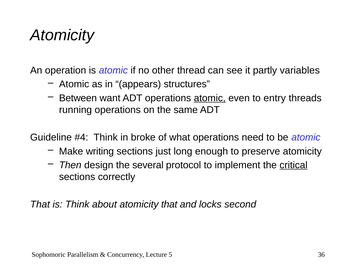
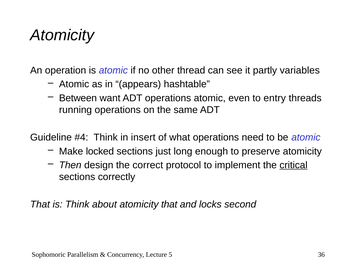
structures: structures -> hashtable (187, 84)
atomic underline: present -> none (210, 98)
broke: broke -> insert (143, 138)
writing: writing -> locked (100, 151)
several: several -> correct (148, 165)
